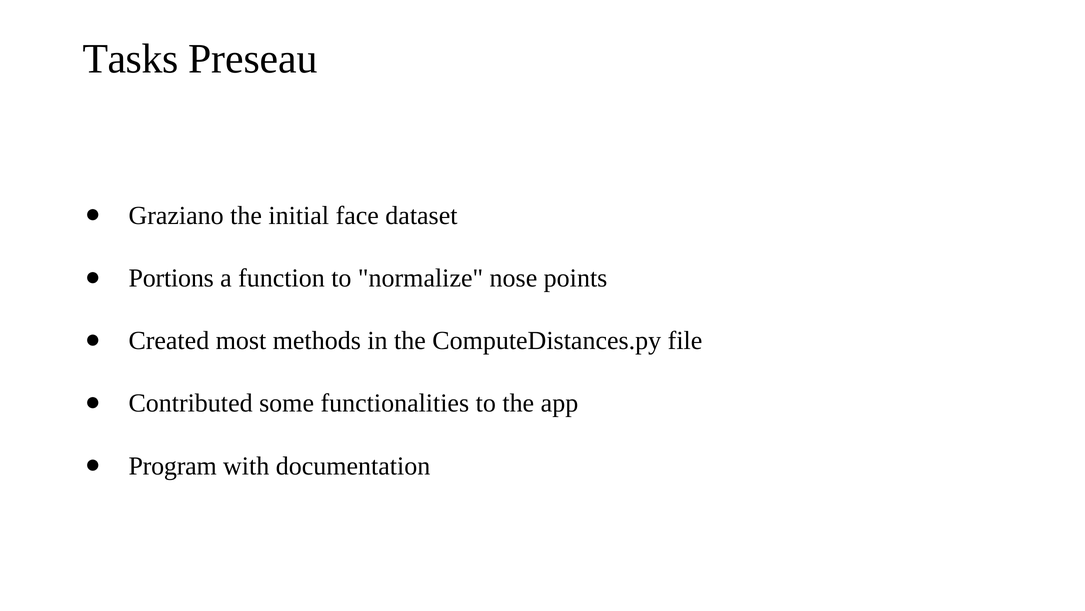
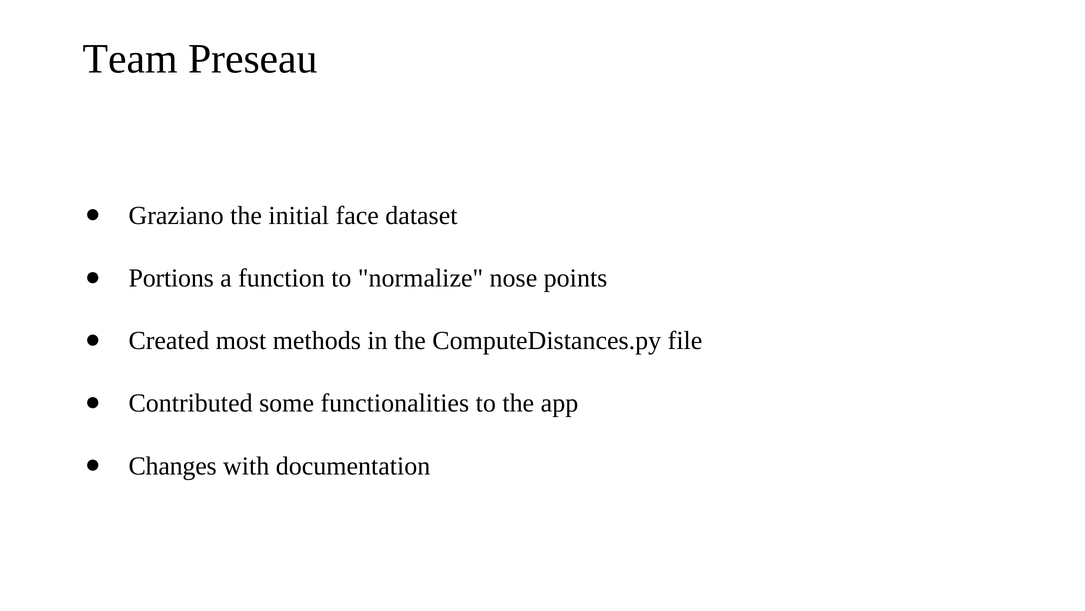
Tasks: Tasks -> Team (130, 59)
Program: Program -> Changes (173, 465)
